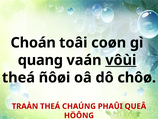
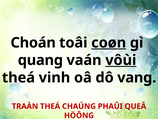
coøn underline: none -> present (109, 43)
ñôøi: ñôøi -> vinh (54, 77)
chôø: chôø -> vang (137, 77)
